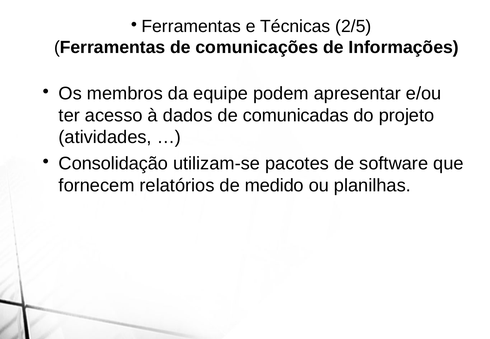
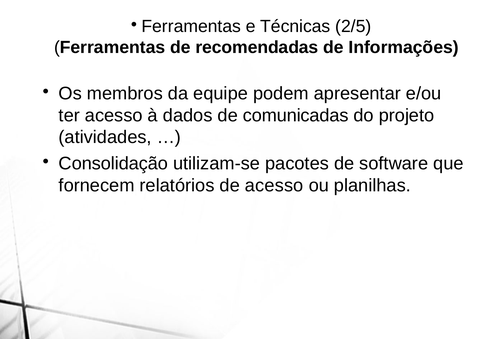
comunicações: comunicações -> recomendadas (257, 48)
de medido: medido -> acesso (274, 186)
